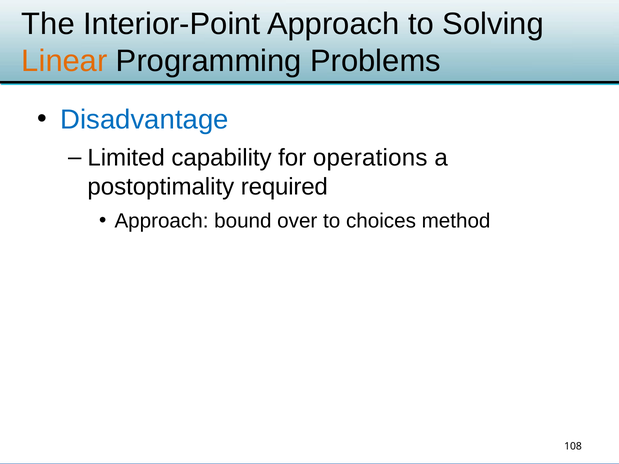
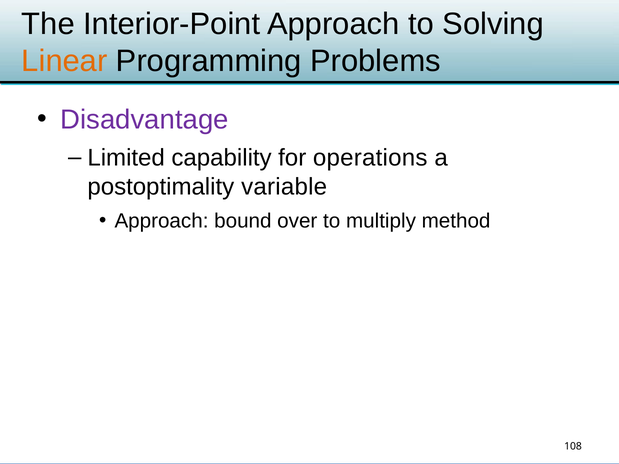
Disadvantage colour: blue -> purple (144, 120)
required: required -> variable (284, 187)
choices: choices -> multiply (381, 221)
